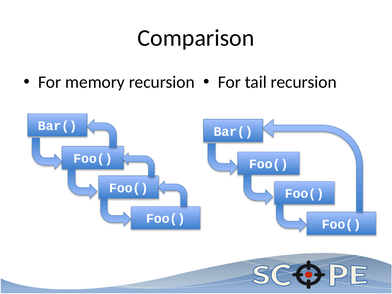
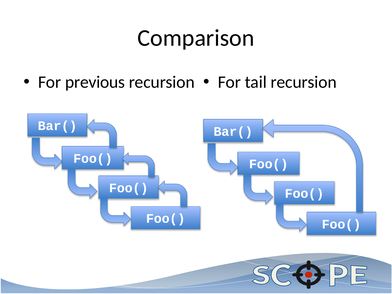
memory: memory -> previous (95, 82)
